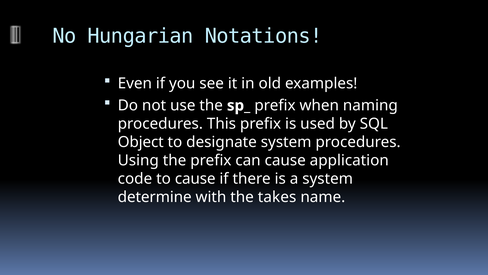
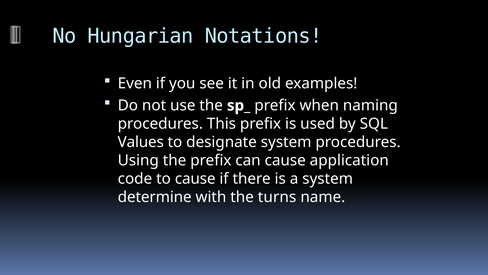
Object: Object -> Values (141, 142)
takes: takes -> turns (277, 197)
